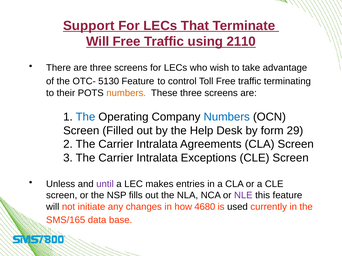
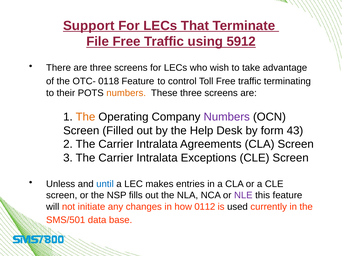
Will: Will -> File (98, 42)
2110: 2110 -> 5912 (241, 42)
5130: 5130 -> 0118 (109, 81)
The colour: blue -> orange (85, 117)
Numbers colour: blue -> purple (227, 117)
29: 29 -> 43 (295, 131)
until colour: purple -> blue (105, 184)
4680: 4680 -> 0112 (205, 207)
SMS/165: SMS/165 -> SMS/501 (66, 220)
